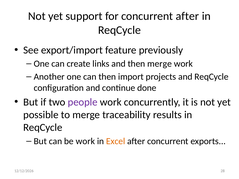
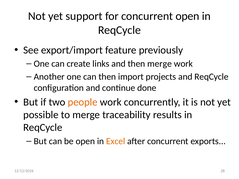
concurrent after: after -> open (187, 16)
people colour: purple -> orange (83, 102)
be work: work -> open (85, 141)
